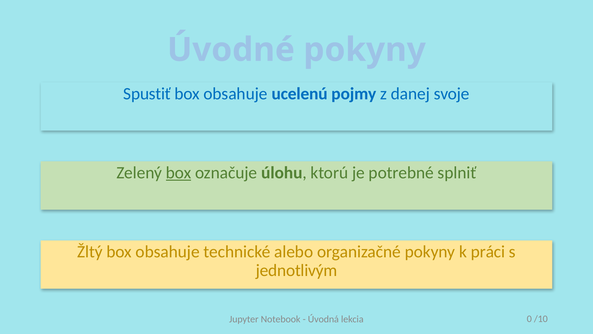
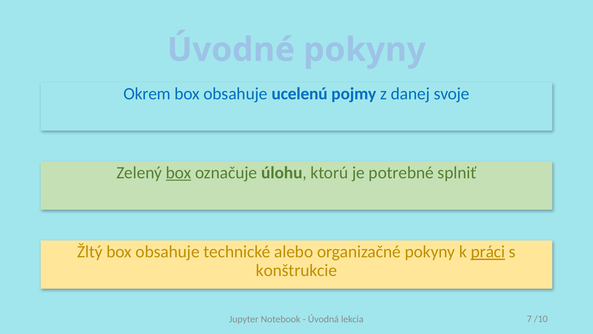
Spustiť: Spustiť -> Okrem (147, 94)
práci underline: none -> present (488, 252)
jednotlivým: jednotlivým -> konštrukcie (296, 270)
0: 0 -> 7 (529, 319)
